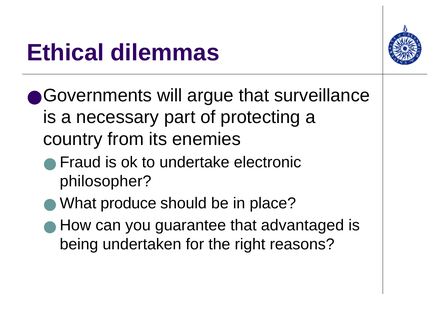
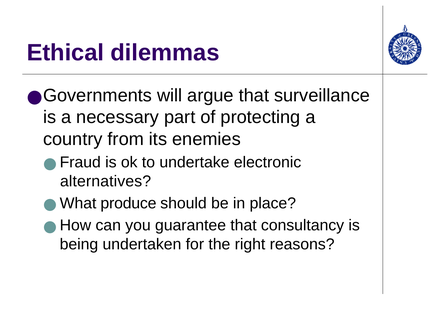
philosopher: philosopher -> alternatives (106, 181)
advantaged: advantaged -> consultancy (303, 225)
